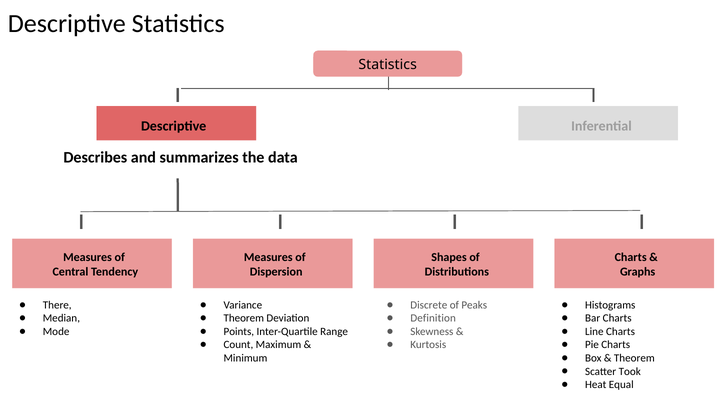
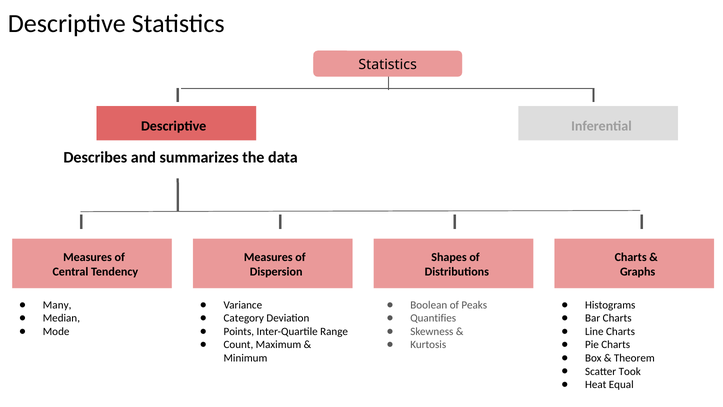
There: There -> Many (57, 305)
Discrete: Discrete -> Boolean (429, 305)
Theorem: Theorem -> Category (244, 318)
Definition: Definition -> Quantifies (433, 318)
